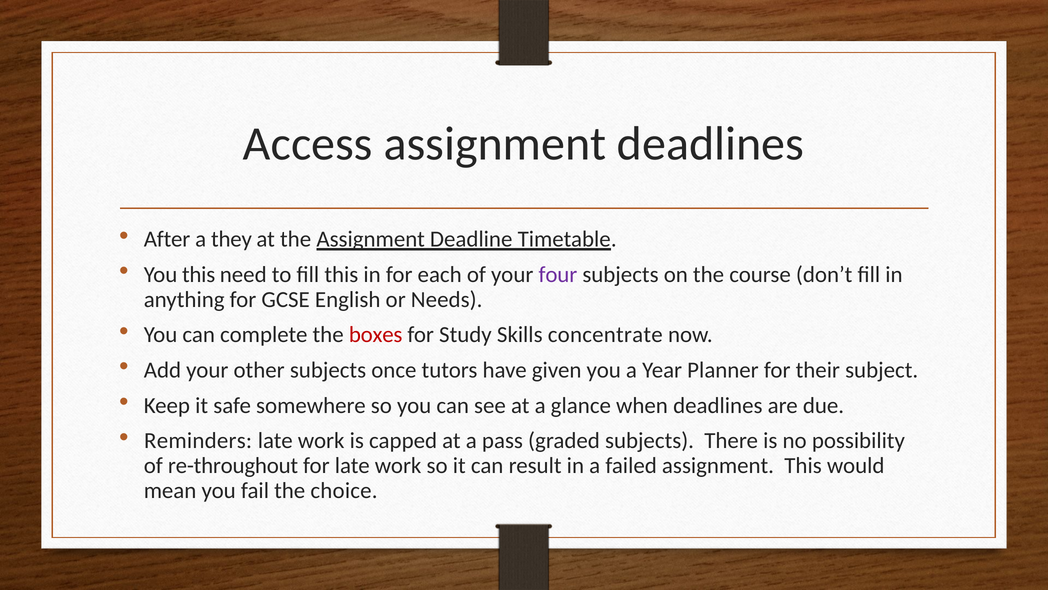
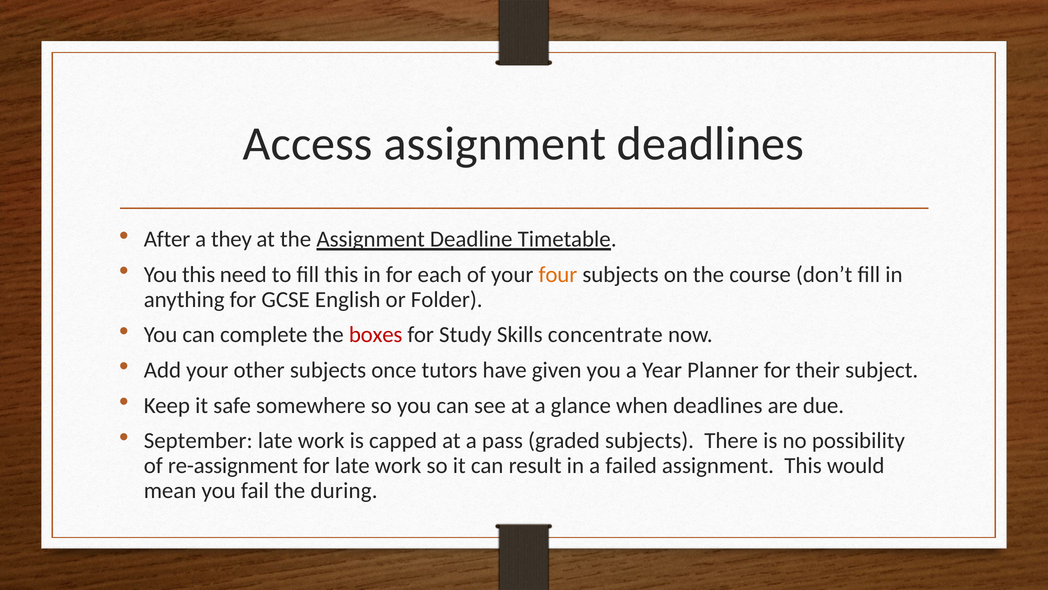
four colour: purple -> orange (558, 274)
Needs: Needs -> Folder (447, 299)
Reminders: Reminders -> September (198, 441)
re-throughout: re-throughout -> re-assignment (233, 465)
choice: choice -> during (344, 490)
